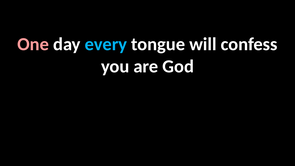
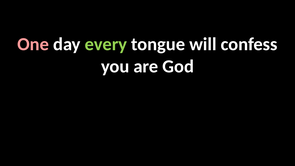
every colour: light blue -> light green (106, 44)
